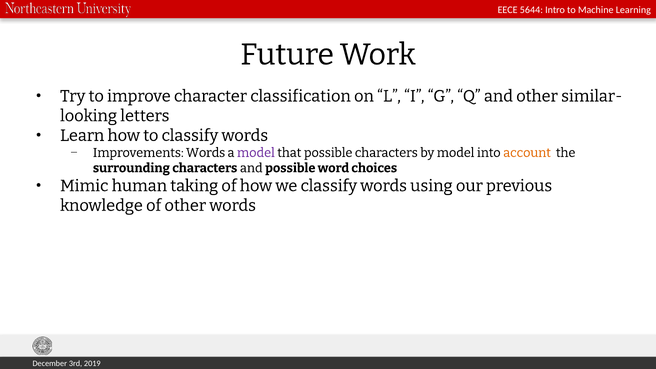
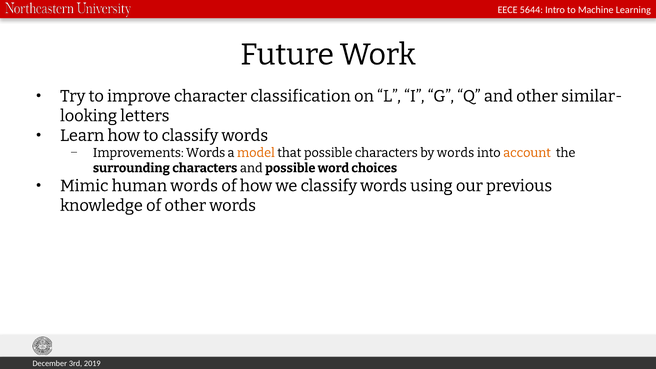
model colour: purple -> orange (256, 153)
by model: model -> words (456, 153)
human taking: taking -> words (194, 186)
